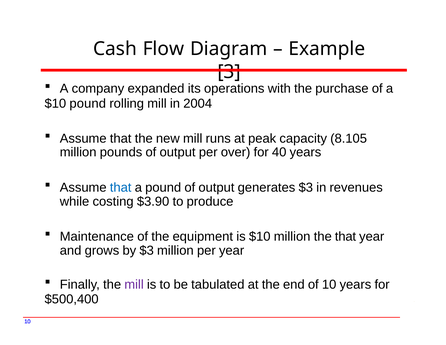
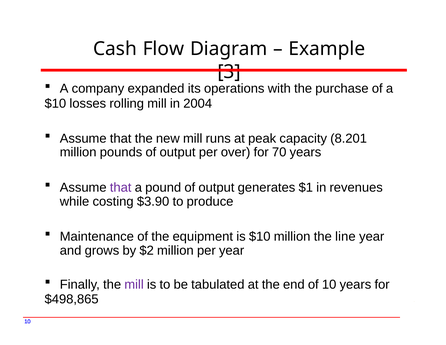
$10 pound: pound -> losses (88, 103)
8.105: 8.105 -> 8.201 (349, 138)
40: 40 -> 70 (279, 152)
that colour: blue -> purple (121, 187)
generates $3: $3 -> $1 (306, 187)
the that: that -> line (345, 236)
by $3: $3 -> $2 (147, 250)
$500,400: $500,400 -> $498,865 (72, 299)
